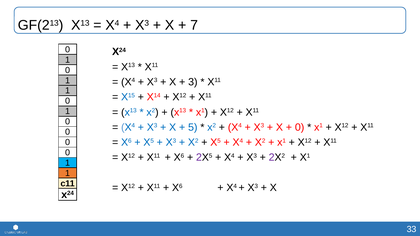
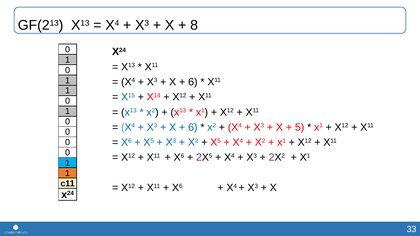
7: 7 -> 8 (194, 25)
3: 3 -> 6 (193, 82)
5: 5 -> 6 (193, 127)
0: 0 -> 5 (300, 127)
